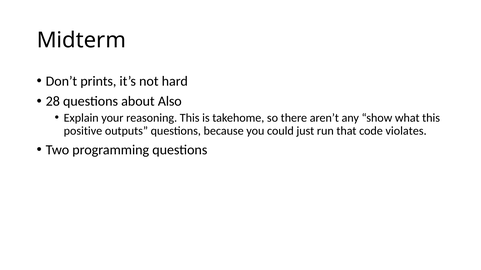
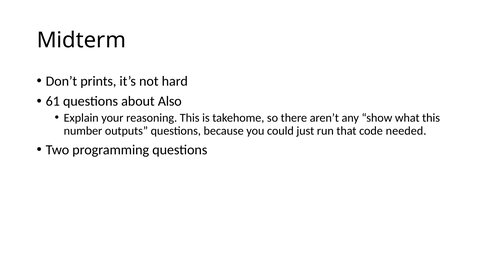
28: 28 -> 61 (53, 101)
positive: positive -> number (83, 131)
violates: violates -> needed (406, 131)
